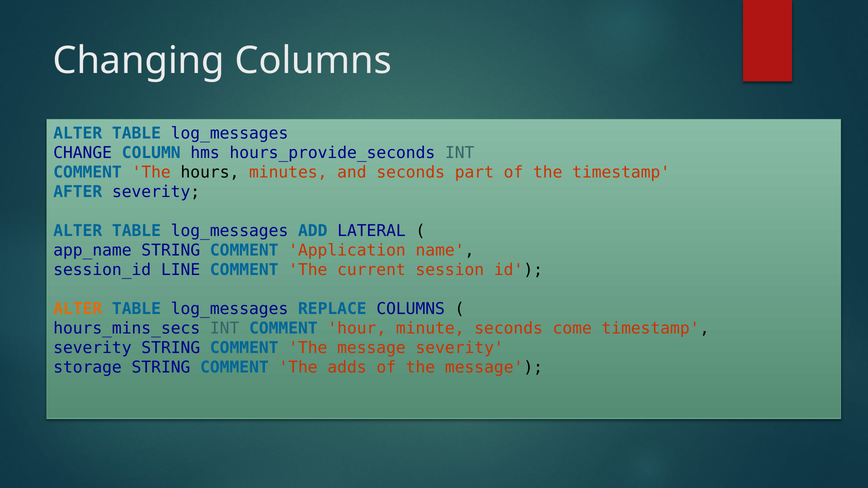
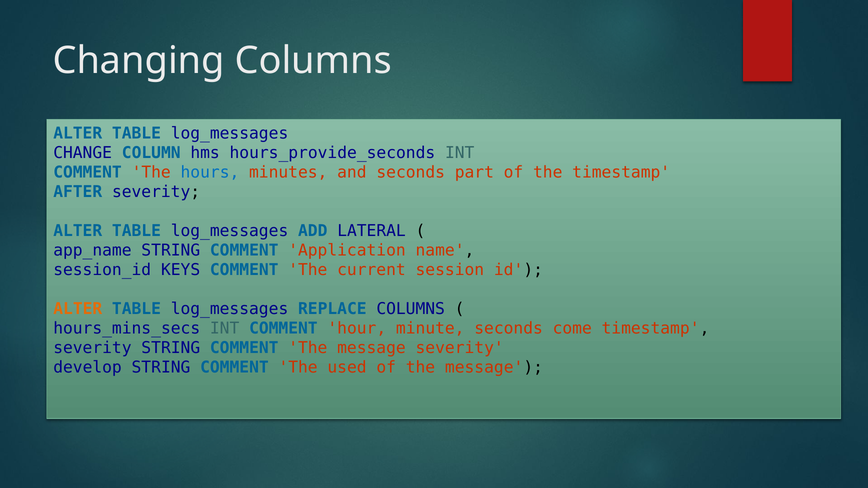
hours colour: black -> blue (210, 172)
LINE: LINE -> KEYS (181, 270)
storage: storage -> develop (88, 368)
adds: adds -> used (347, 368)
